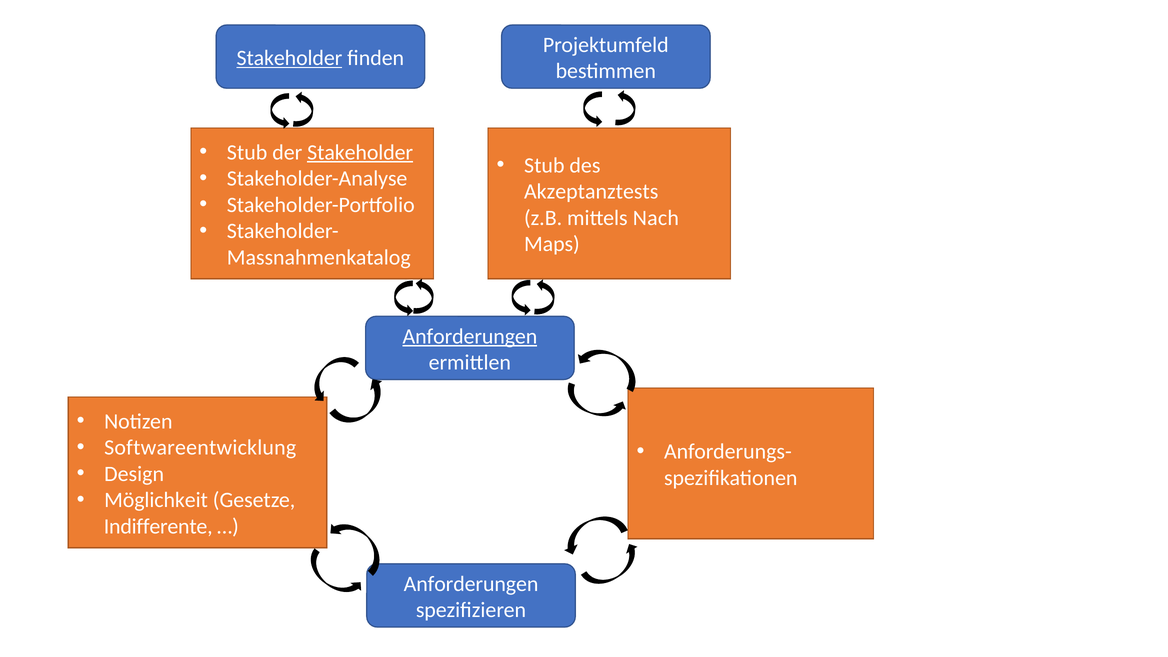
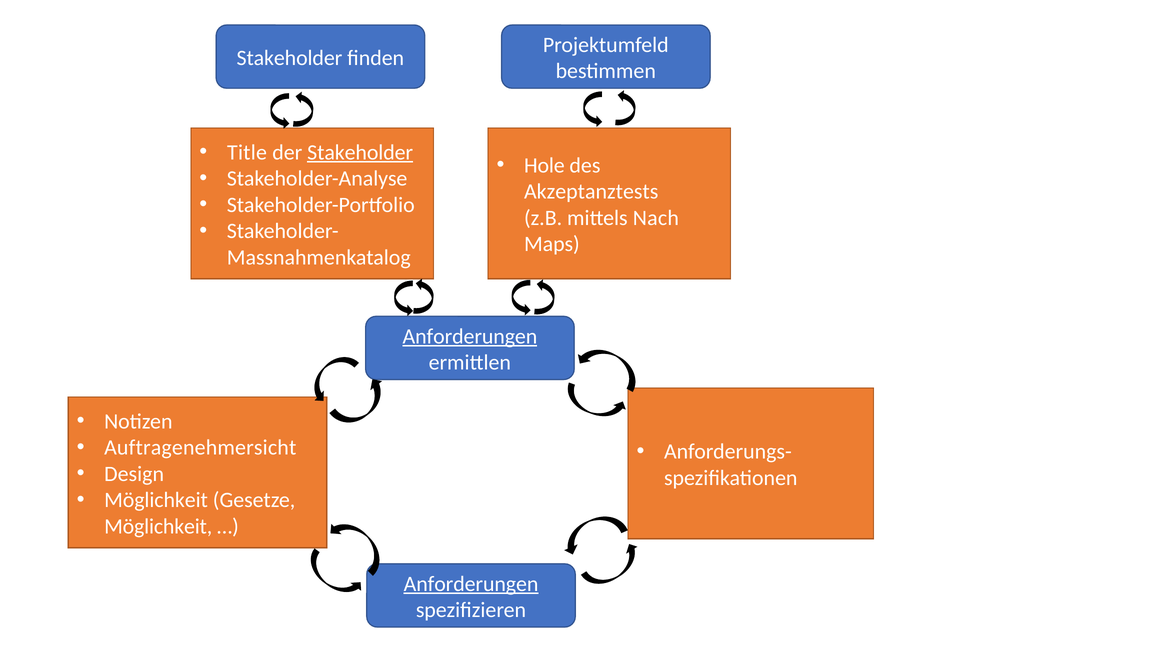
Stakeholder underline: present -> none (289, 58)
Stub: Stub -> Title (247, 152)
Stub: Stub -> Hole (544, 165)
Softwareentwicklung: Softwareentwicklung -> Auftragenehmersicht (200, 448)
Indifferente: Indifferente -> Möglichkeit (158, 526)
Anforderungen underline: none -> present (471, 584)
